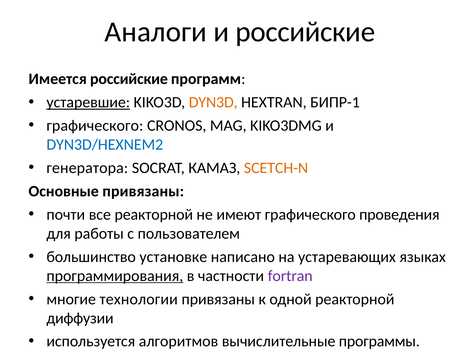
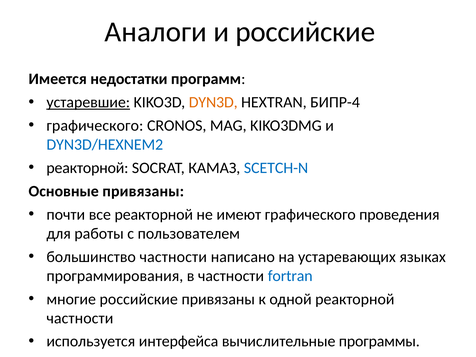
Имеется российские: российские -> недостатки (129, 79)
БИПР-1: БИПР-1 -> БИПР-4 (335, 102)
генератора: генератора -> реакторной (87, 168)
SCETCH-N colour: orange -> blue (276, 168)
большинство установке: установке -> частности (173, 257)
программирования underline: present -> none (115, 276)
fortran colour: purple -> blue (290, 276)
многие технологии: технологии -> российские (139, 299)
диффузии: диффузии -> частности (80, 318)
алгоритмов: алгоритмов -> интерфейса (179, 341)
